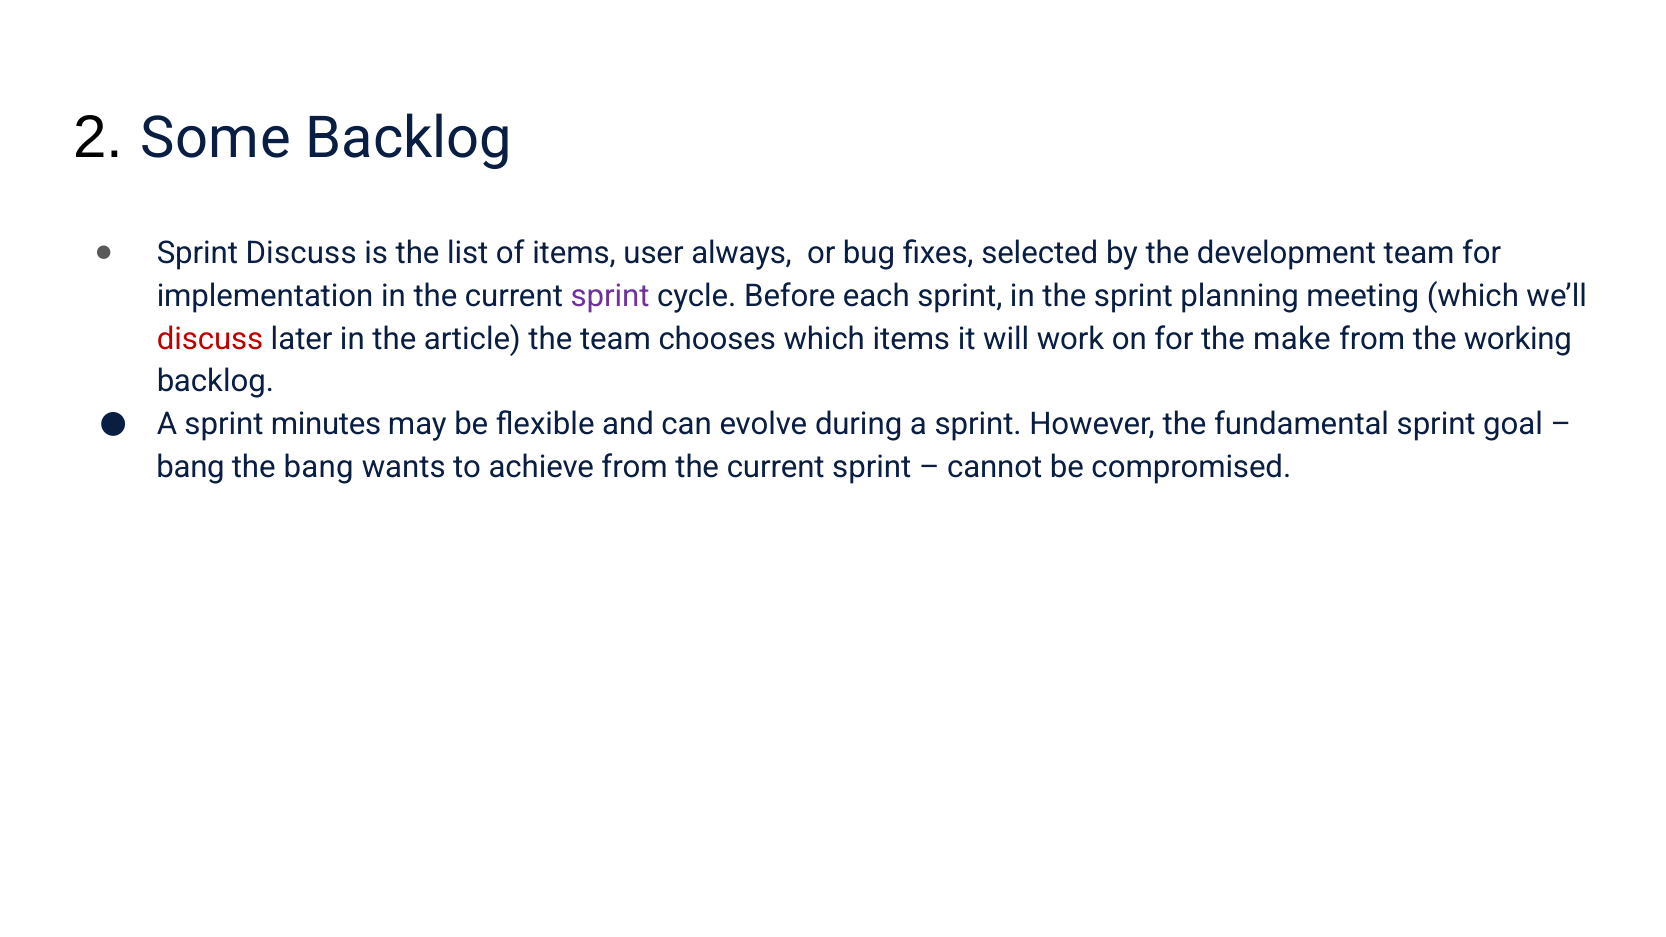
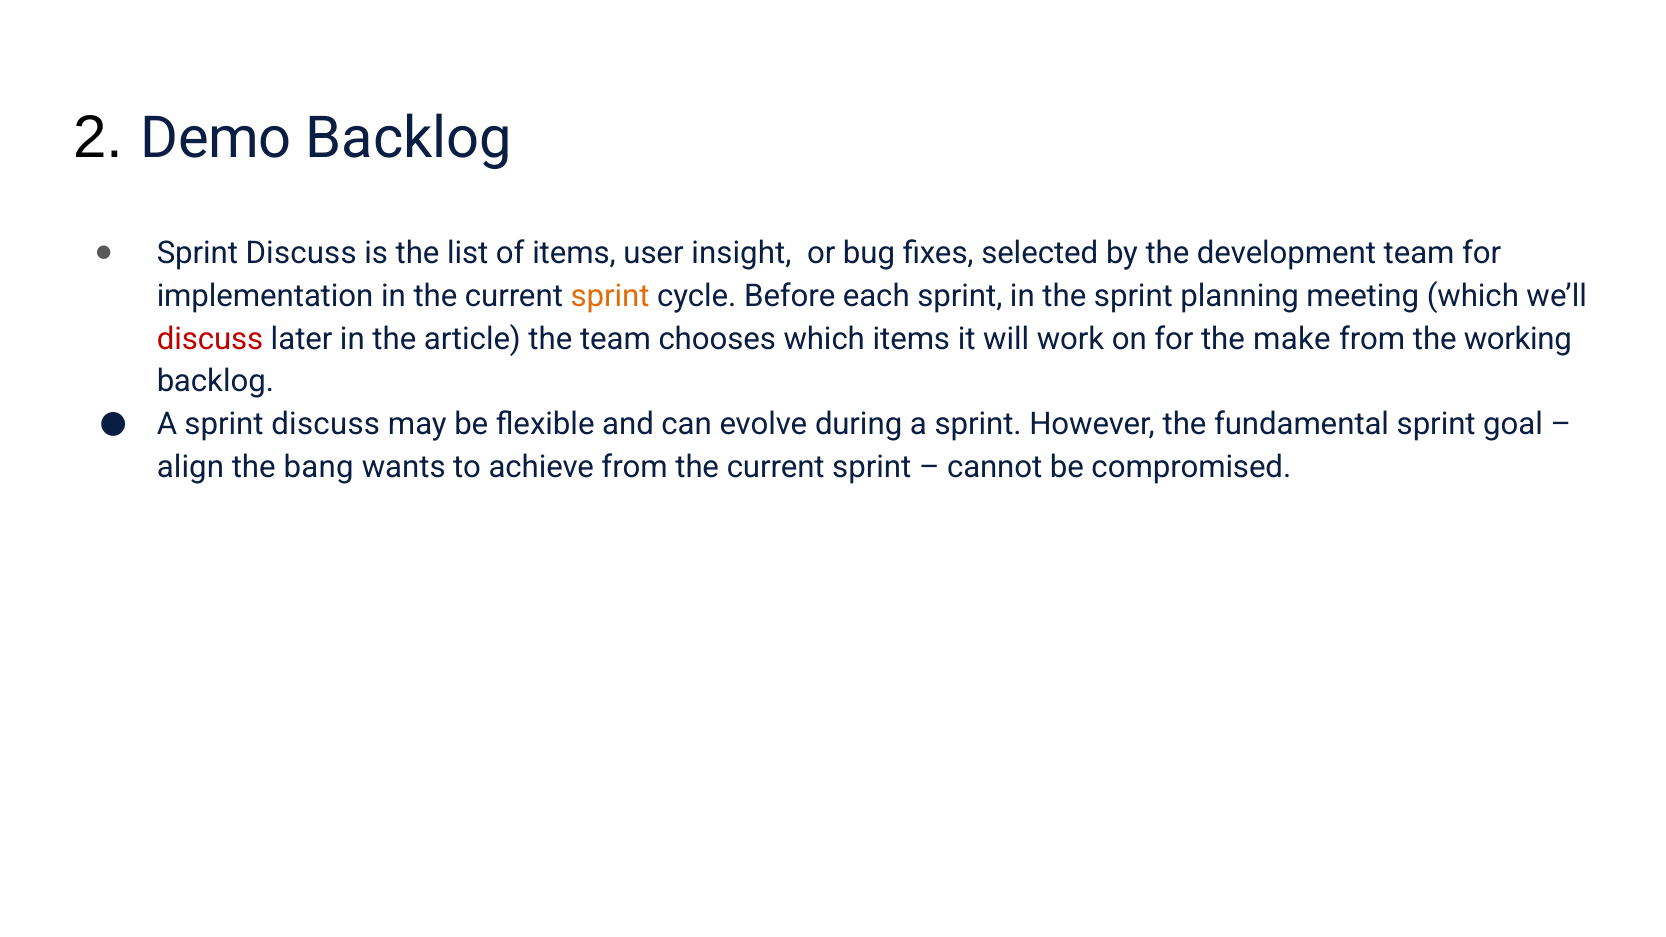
Some: Some -> Demo (216, 139)
always: always -> insight (741, 253)
sprint colour: purple -> orange (610, 296)
A sprint minutes: minutes -> discuss (326, 425)
bang: bang -> align (190, 467)
